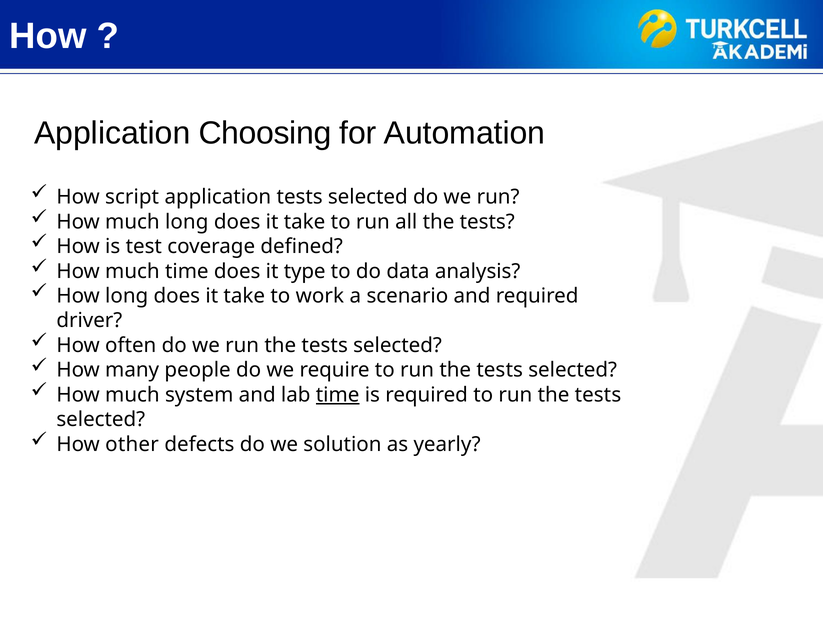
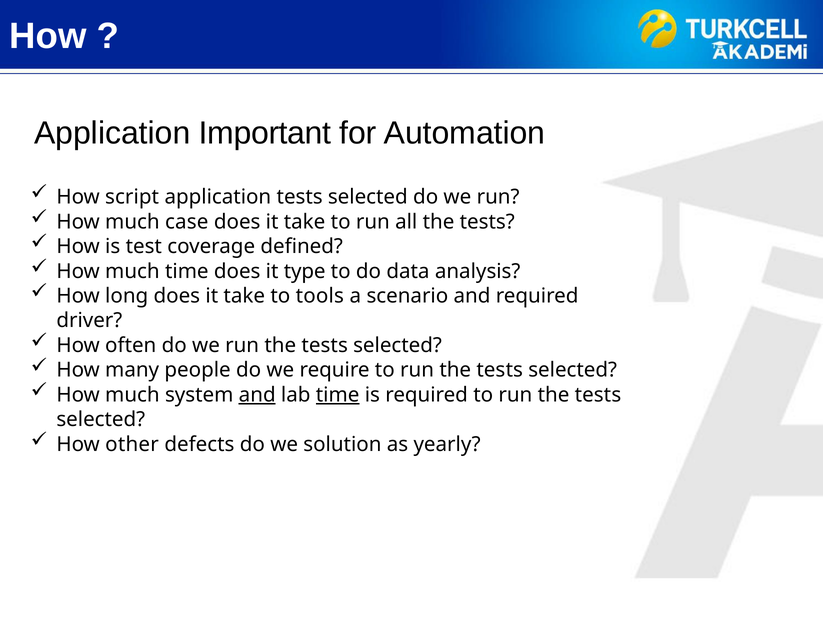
Choosing: Choosing -> Important (265, 133)
much long: long -> case (187, 222)
work: work -> tools (320, 296)
and underline: none -> present (257, 394)
